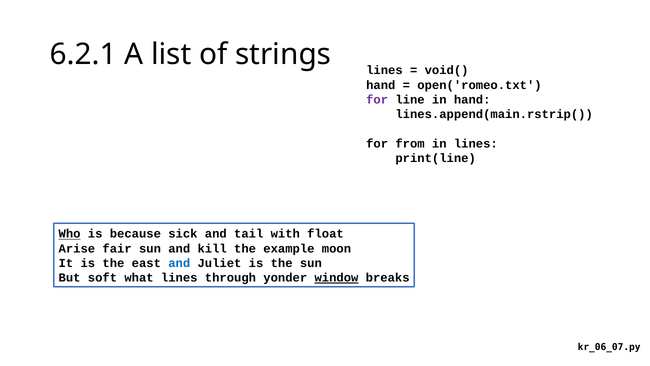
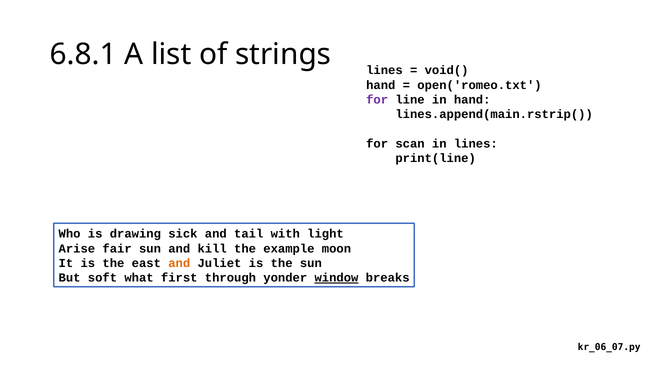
6.2.1: 6.2.1 -> 6.8.1 (83, 55)
from: from -> scan (410, 143)
Who underline: present -> none (70, 234)
because: because -> drawing (135, 234)
float: float -> light (325, 234)
and colour: blue -> orange (179, 263)
what lines: lines -> first (179, 278)
